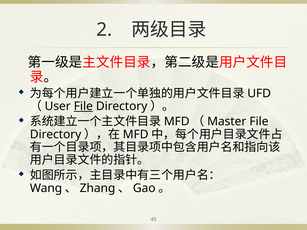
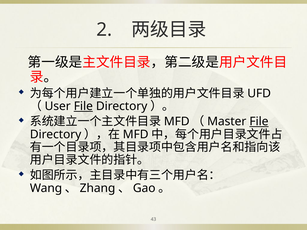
File underline: none -> present (259, 122)
